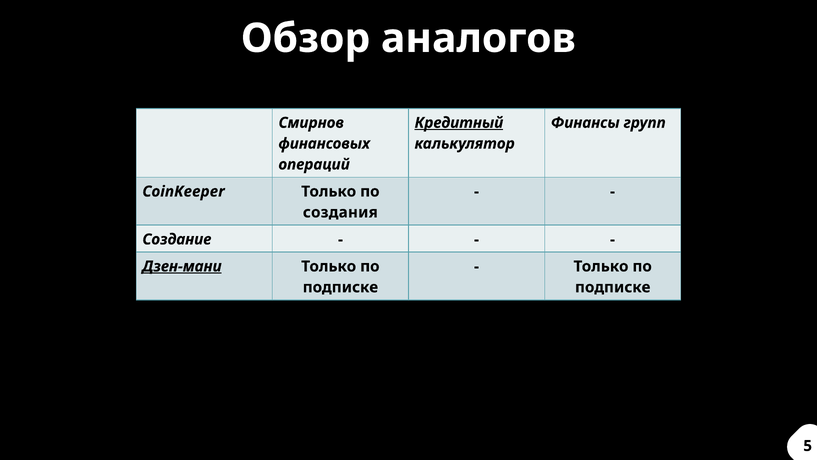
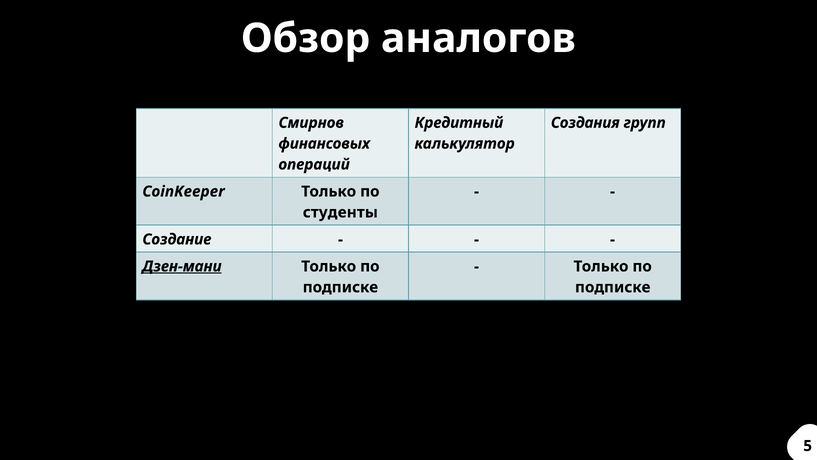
Кредитный underline: present -> none (459, 123)
Финансы: Финансы -> Создания (585, 123)
создания: создания -> студенты (340, 212)
